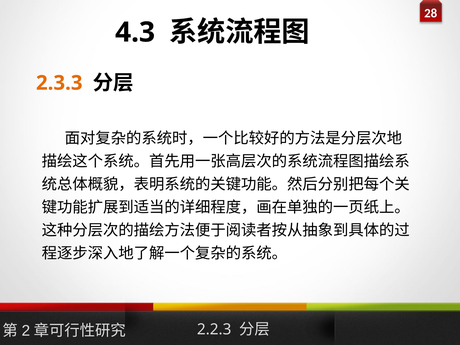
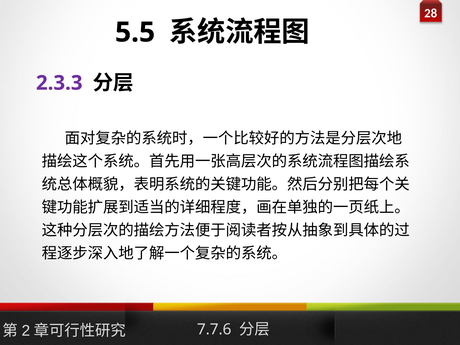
4.3: 4.3 -> 5.5 (135, 32)
2.3.3 colour: orange -> purple (59, 83)
2.2.3: 2.2.3 -> 7.7.6 (214, 330)
